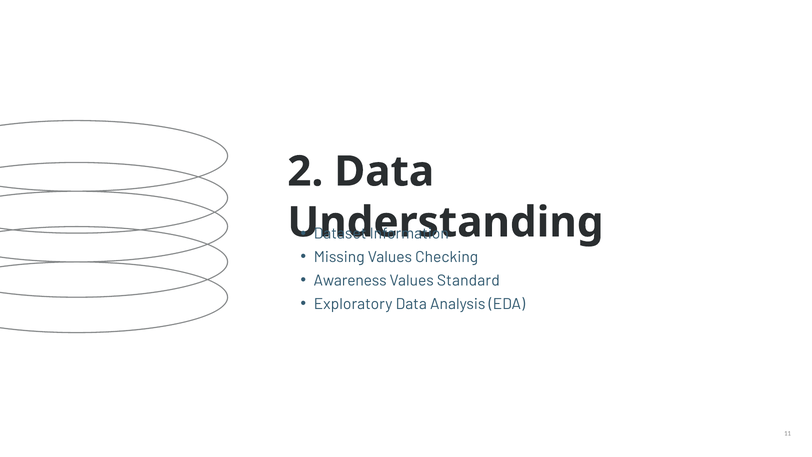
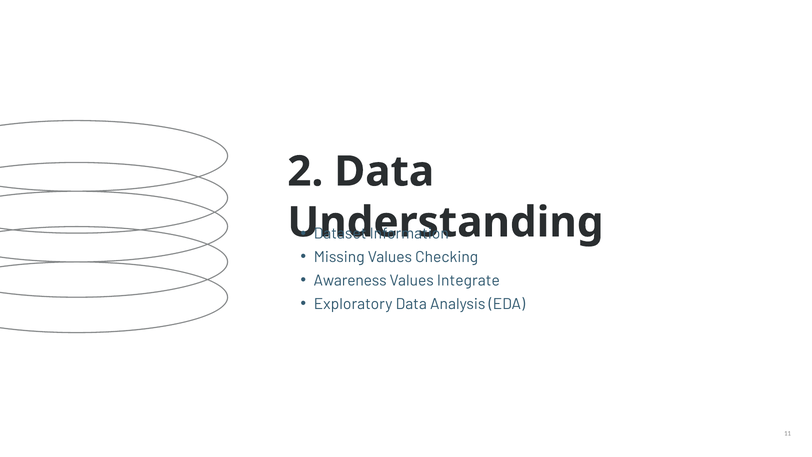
Standard: Standard -> Integrate (468, 280)
